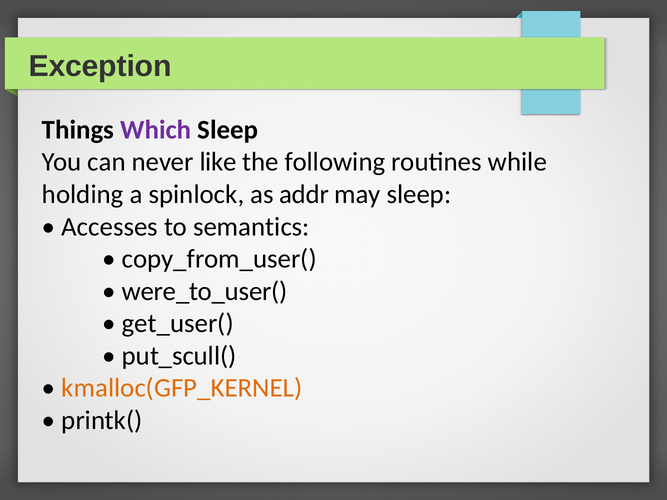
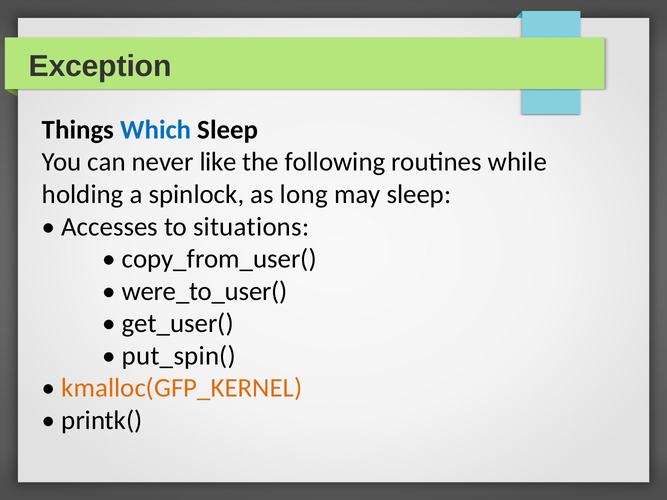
Which colour: purple -> blue (156, 130)
addr: addr -> long (304, 194)
semantics: semantics -> situations (251, 227)
put_scull(: put_scull( -> put_spin( (179, 356)
